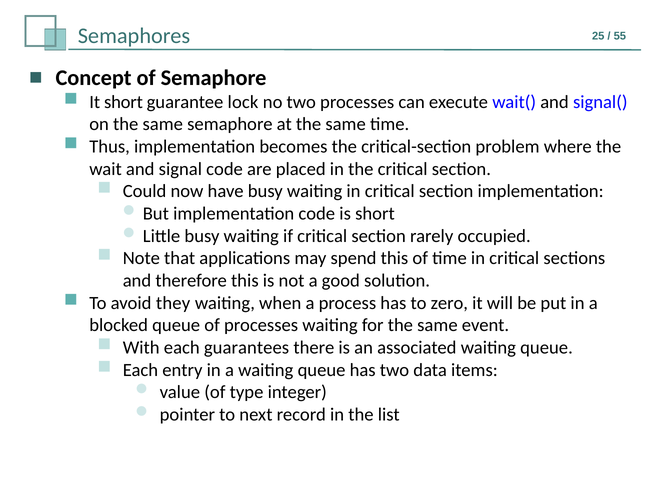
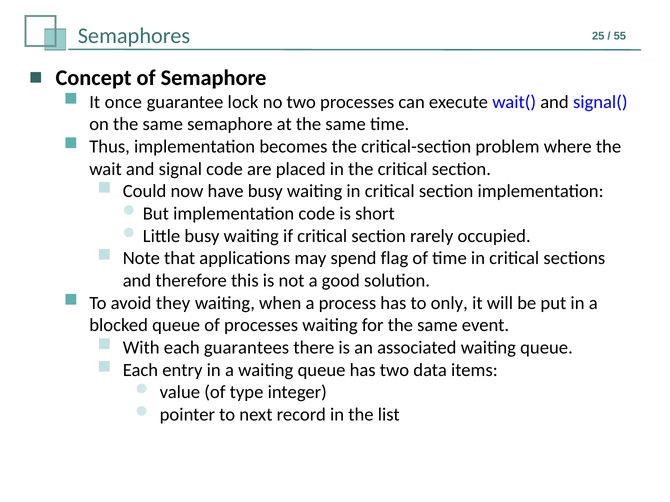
It short: short -> once (123, 102)
spend this: this -> flag (394, 259)
zero: zero -> only (449, 303)
